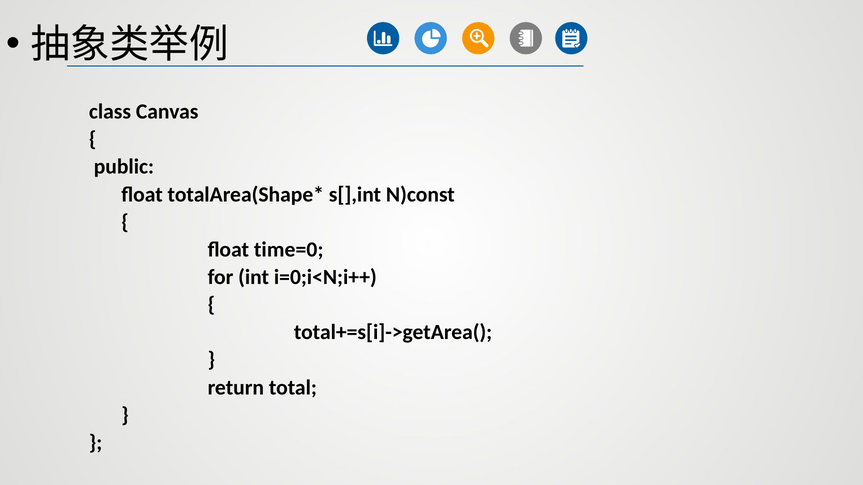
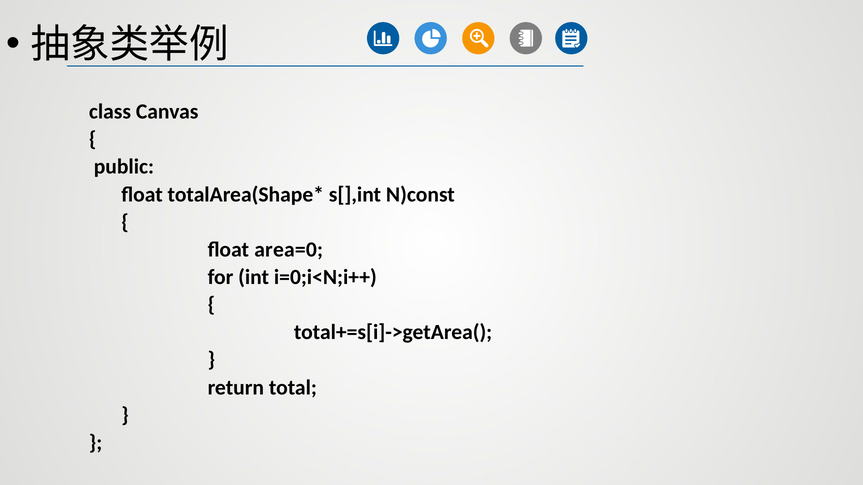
time=0: time=0 -> area=0 (289, 250)
